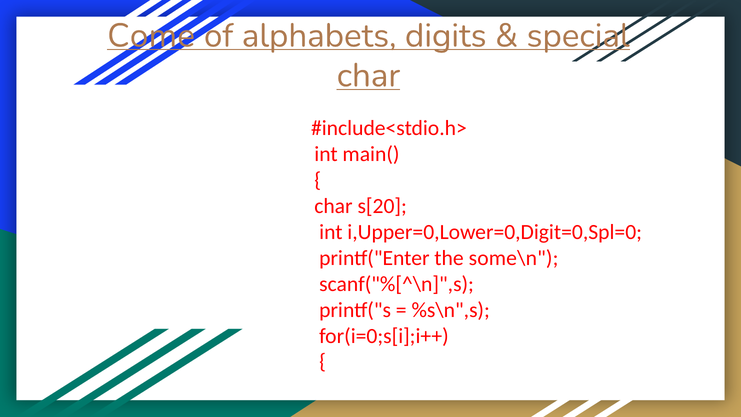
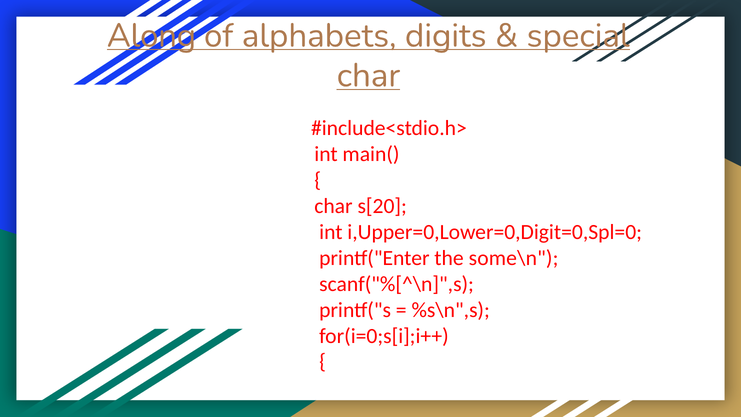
Come: Come -> Along (151, 36)
